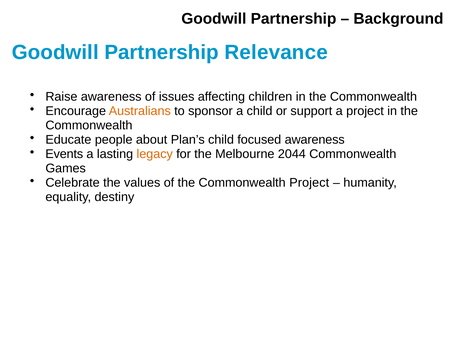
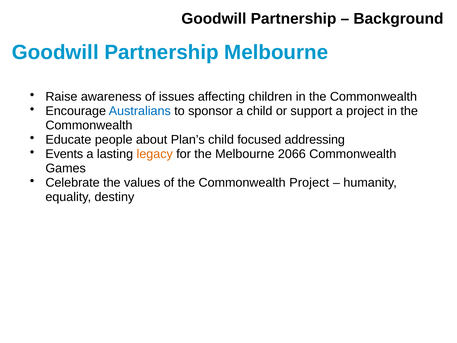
Partnership Relevance: Relevance -> Melbourne (276, 52)
Australians colour: orange -> blue (140, 111)
focused awareness: awareness -> addressing (315, 140)
2044: 2044 -> 2066 (292, 154)
